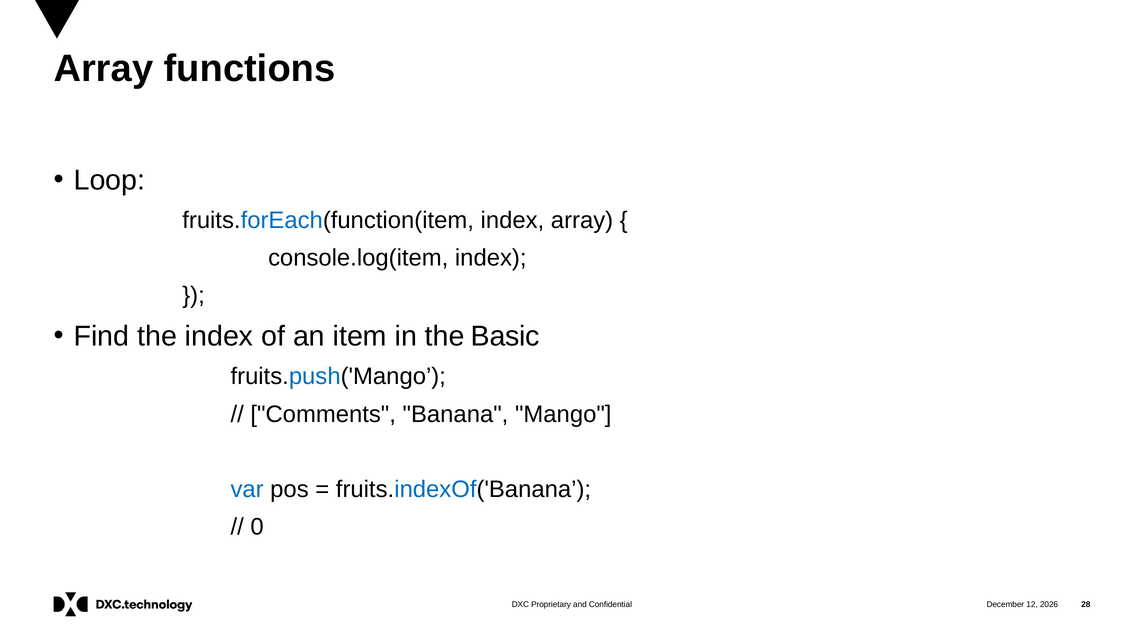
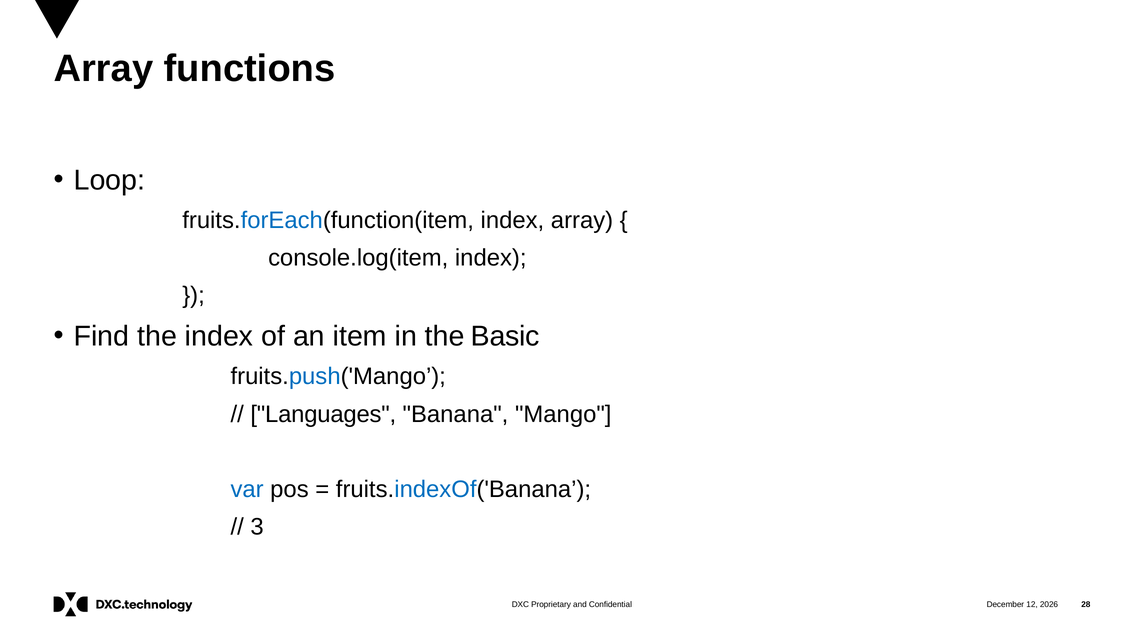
Comments: Comments -> Languages (323, 414)
0: 0 -> 3 (257, 527)
